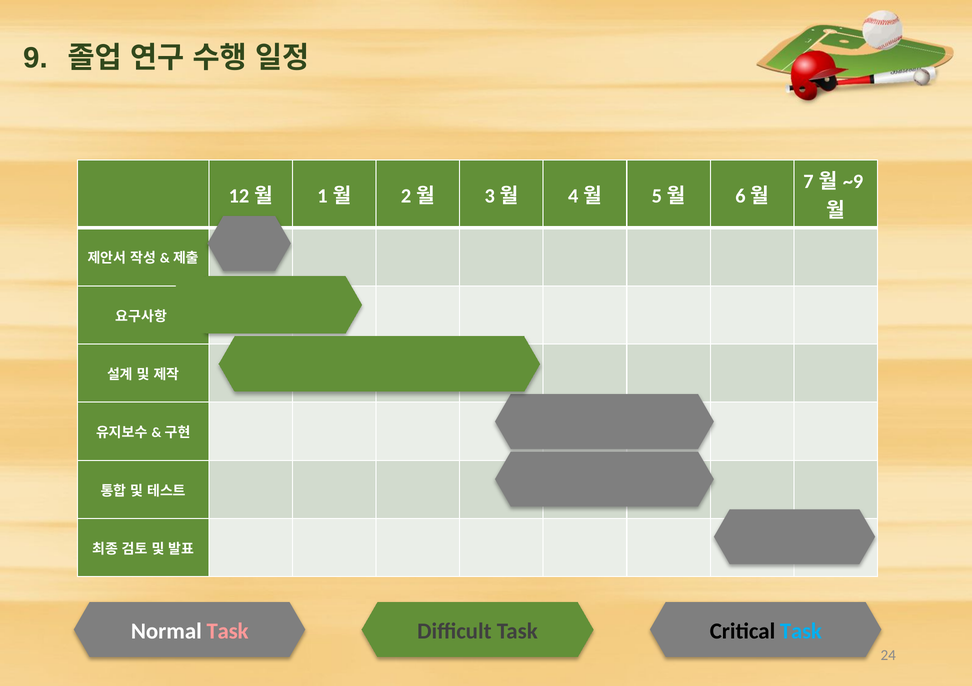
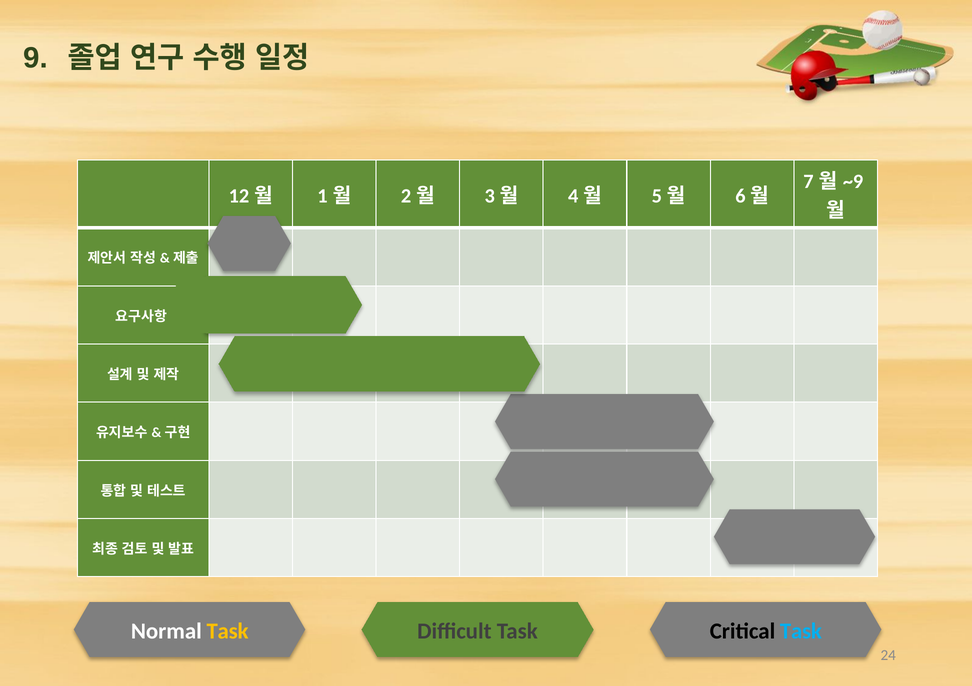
Task colour: pink -> yellow (228, 631)
